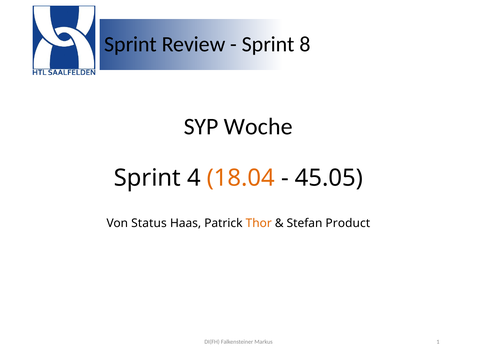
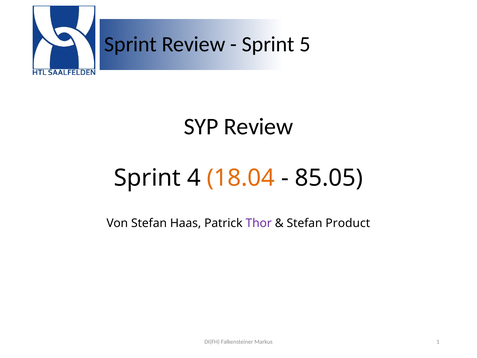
8: 8 -> 5 (305, 44)
SYP Woche: Woche -> Review (258, 126)
45.05: 45.05 -> 85.05 (329, 178)
Von Status: Status -> Stefan (149, 223)
Thor colour: orange -> purple (259, 223)
